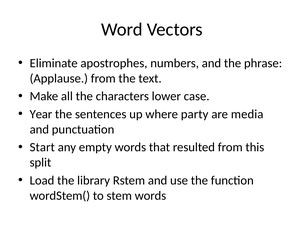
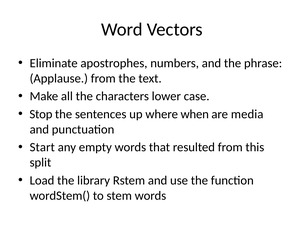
Year: Year -> Stop (41, 114)
party: party -> when (195, 114)
